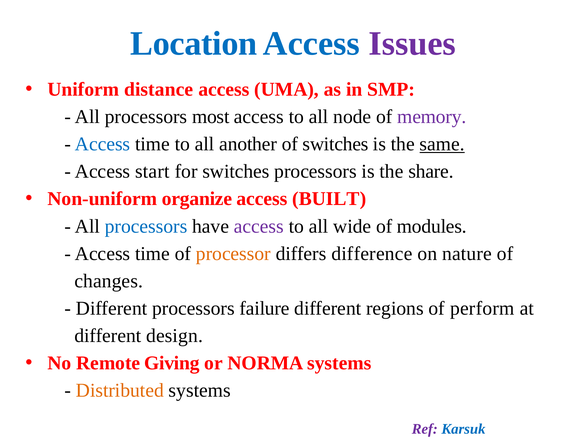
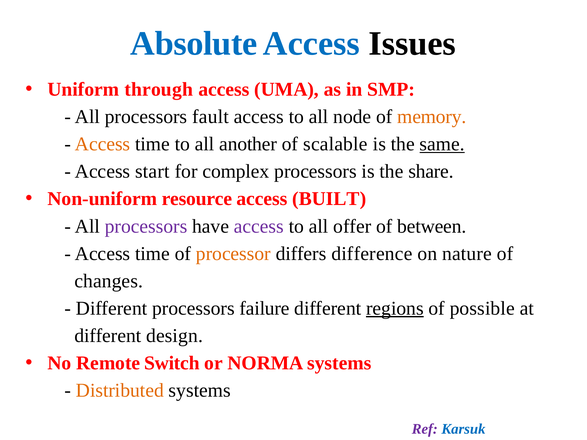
Location: Location -> Absolute (194, 43)
Issues colour: purple -> black (412, 43)
distance: distance -> through (159, 89)
most: most -> fault (211, 117)
memory colour: purple -> orange (432, 117)
Access colour: blue -> orange (103, 144)
of switches: switches -> scalable (335, 144)
for switches: switches -> complex (236, 172)
organize: organize -> resource (197, 199)
processors colour: blue -> purple (146, 226)
wide: wide -> offer (352, 226)
modules: modules -> between (432, 226)
regions underline: none -> present (395, 309)
perform: perform -> possible (482, 309)
Giving: Giving -> Switch (172, 363)
